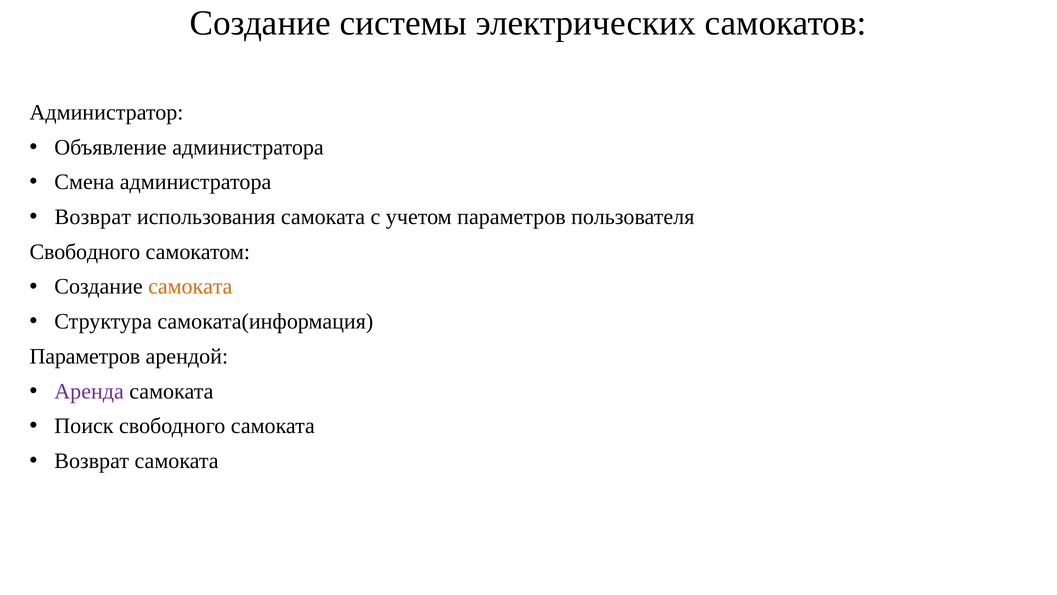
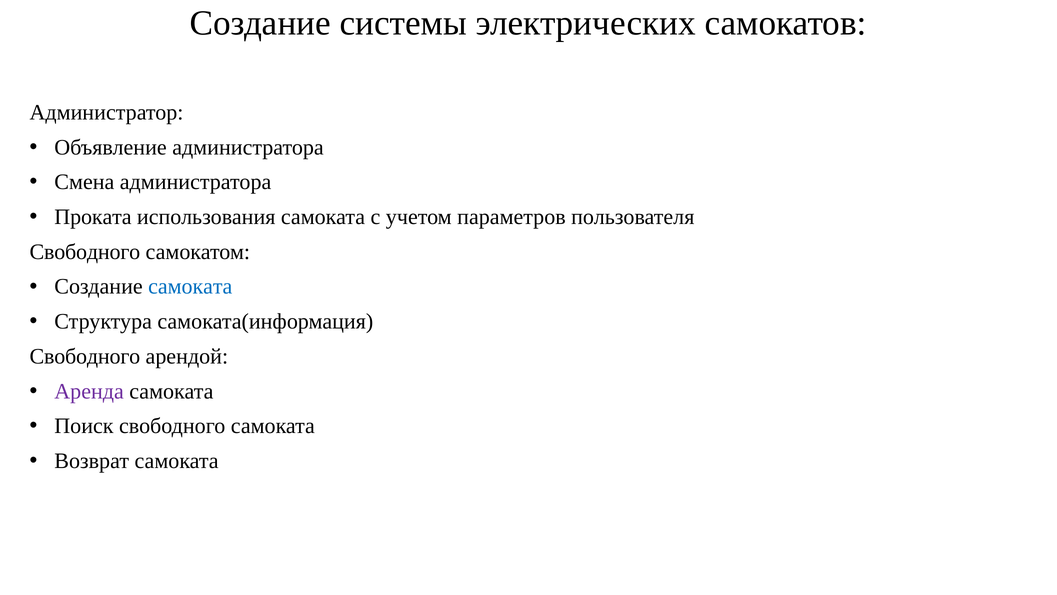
Возврат: Возврат -> Проката (93, 217)
самоката colour: orange -> blue (190, 286)
Параметров: Параметров -> Свободного (85, 356)
